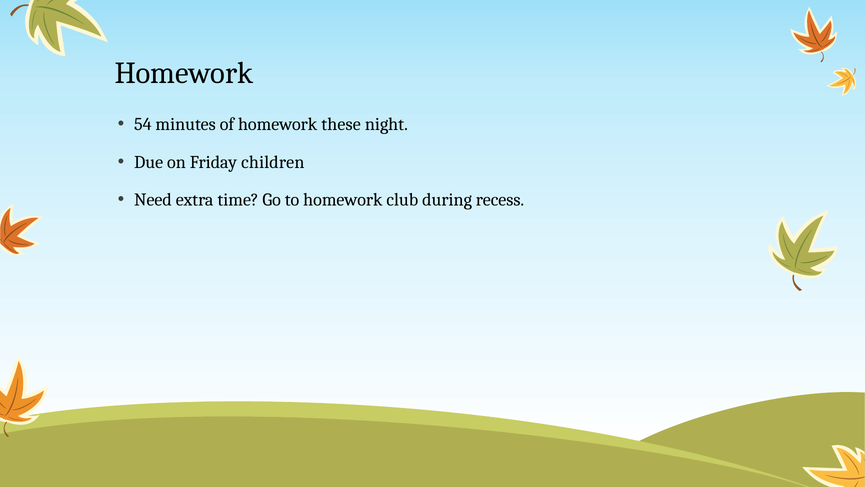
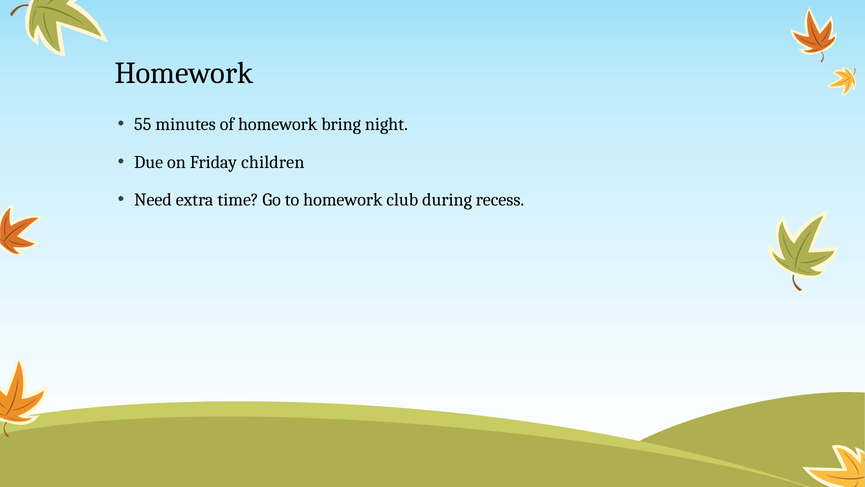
54: 54 -> 55 (143, 124)
these: these -> bring (341, 124)
